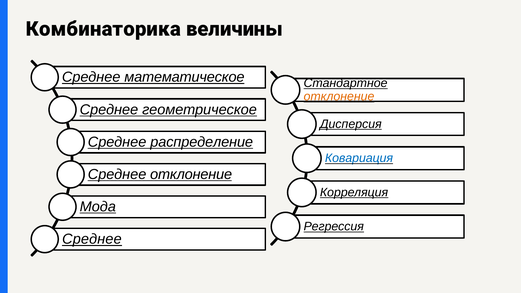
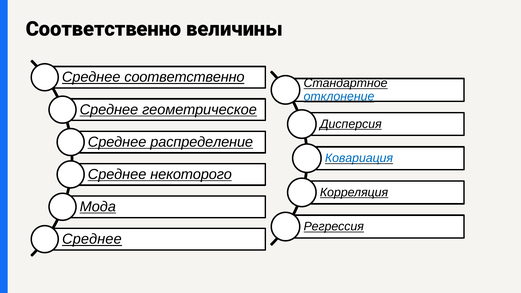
Комбинаторика: Комбинаторика -> Соответственно (104, 29)
Среднее математическое: математическое -> соответственно (184, 77)
отклонение colour: orange -> blue (339, 96)
Среднее отклонение: отклонение -> некоторого (191, 174)
